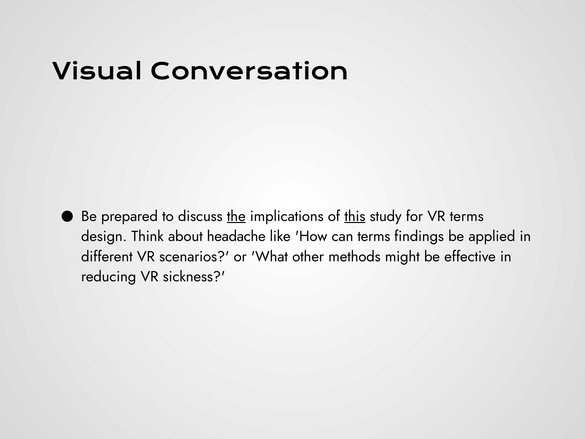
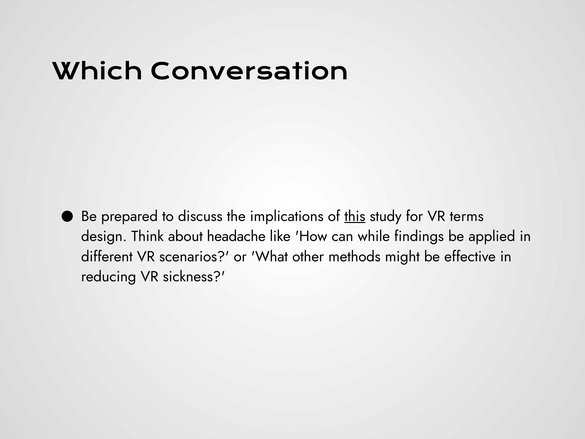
Visual: Visual -> Which (97, 72)
the underline: present -> none (236, 216)
can terms: terms -> while (374, 236)
